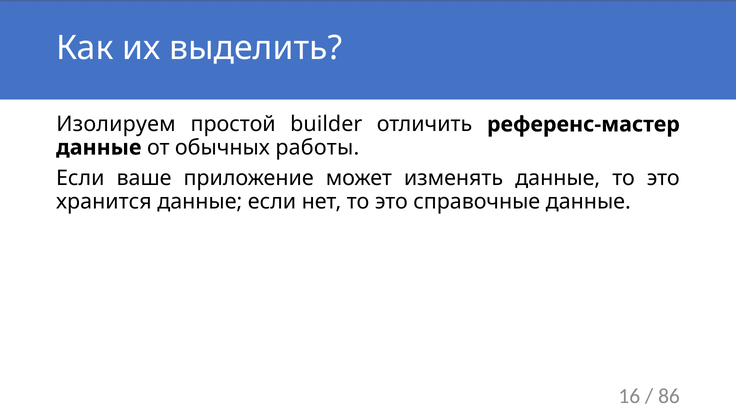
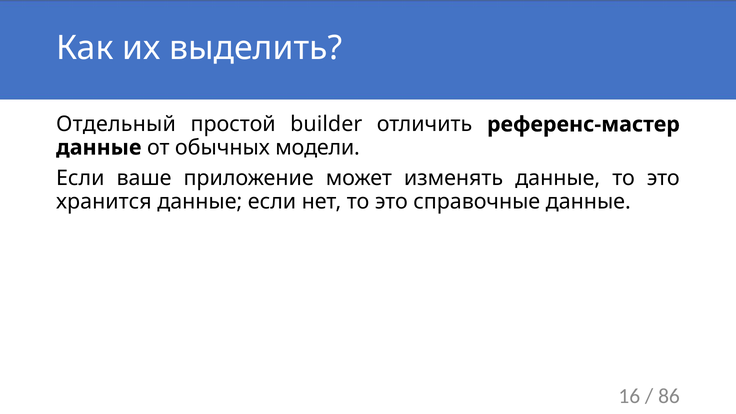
Изолируем: Изолируем -> Отдельный (116, 124)
работы: работы -> модели (318, 148)
